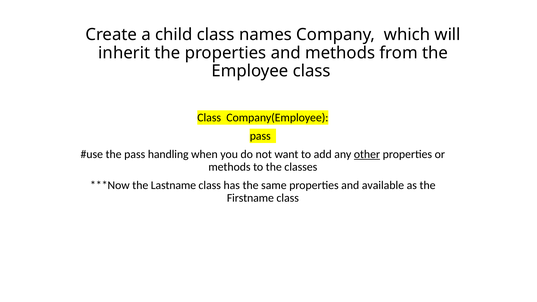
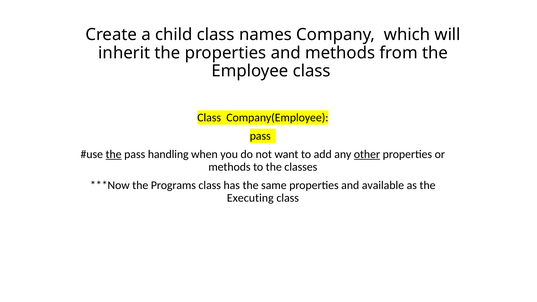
the underline: none -> present (114, 154)
Lastname: Lastname -> Programs (173, 185)
Firstname: Firstname -> Executing (250, 198)
